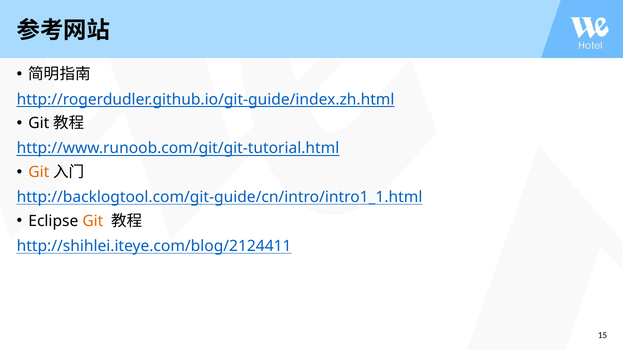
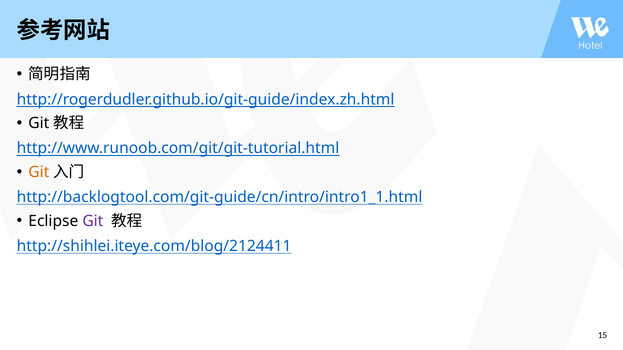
Git colour: orange -> purple (93, 221)
